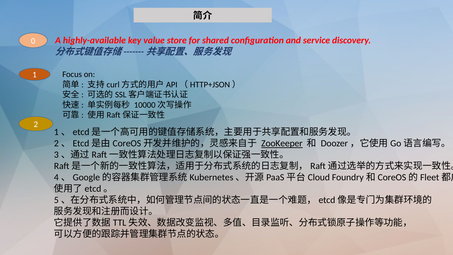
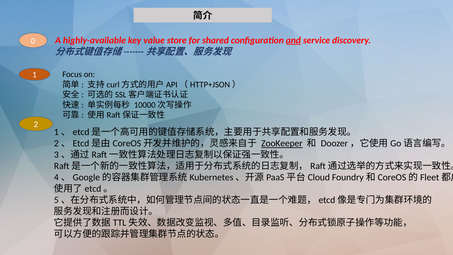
and underline: none -> present (293, 40)
